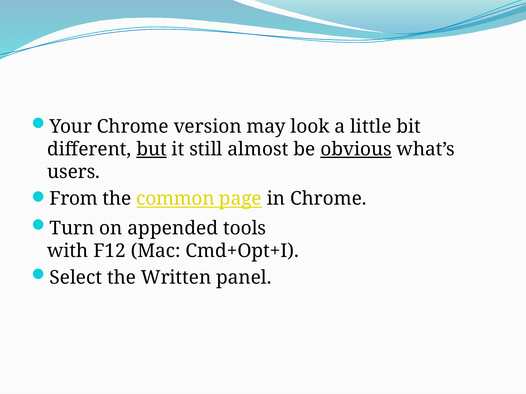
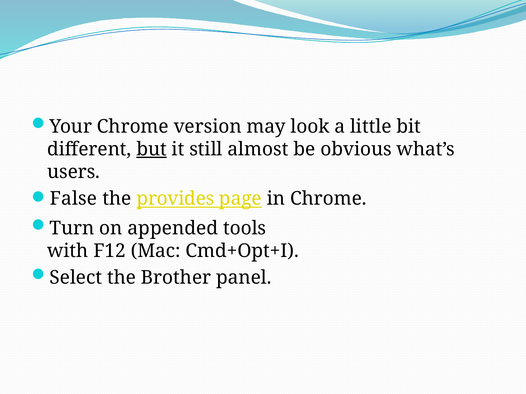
obvious underline: present -> none (356, 149)
From: From -> False (74, 199)
common: common -> provides (175, 199)
Written: Written -> Brother (176, 278)
